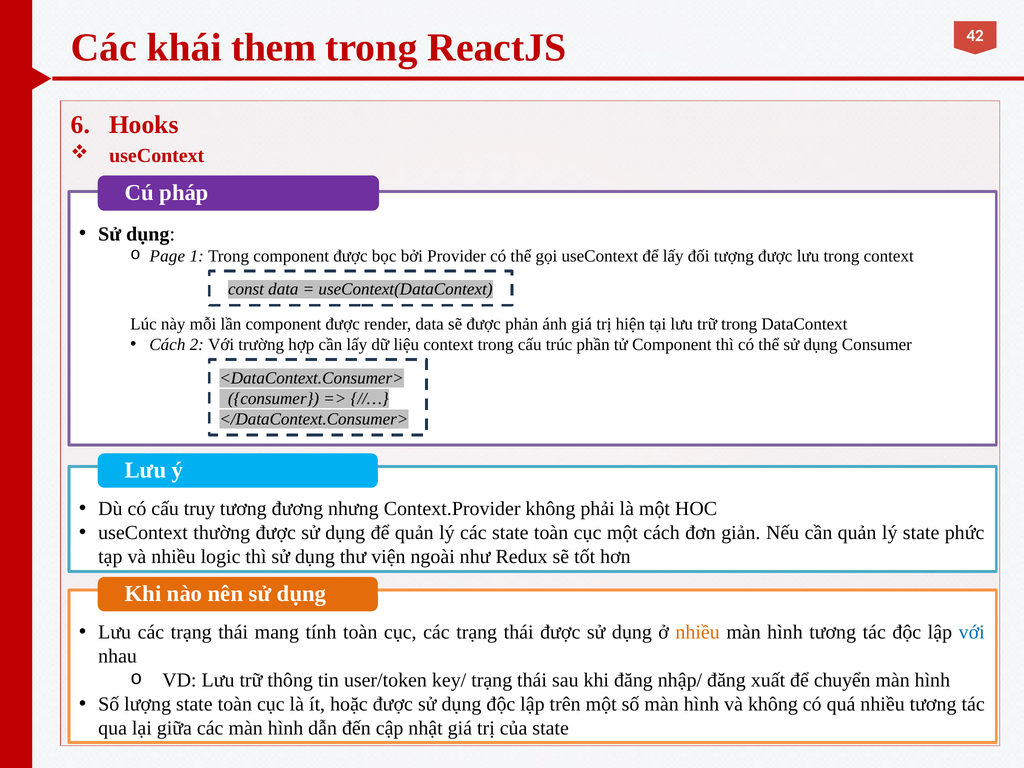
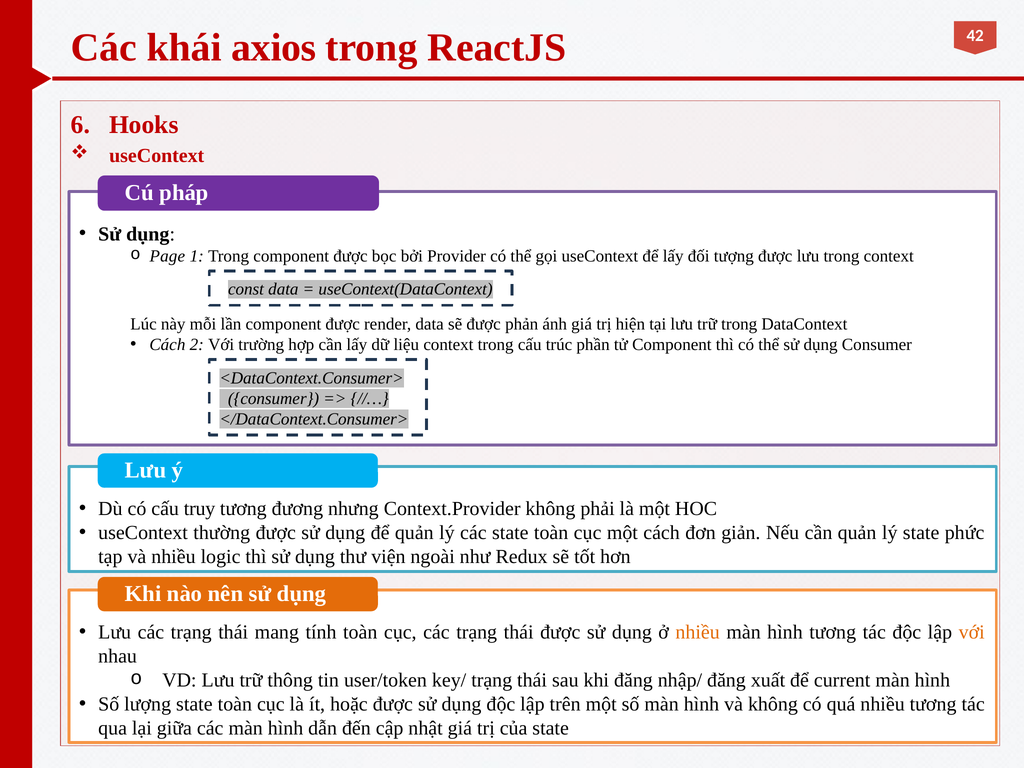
them: them -> axios (274, 48)
với colour: blue -> orange (972, 632)
chuyển: chuyển -> current (842, 680)
